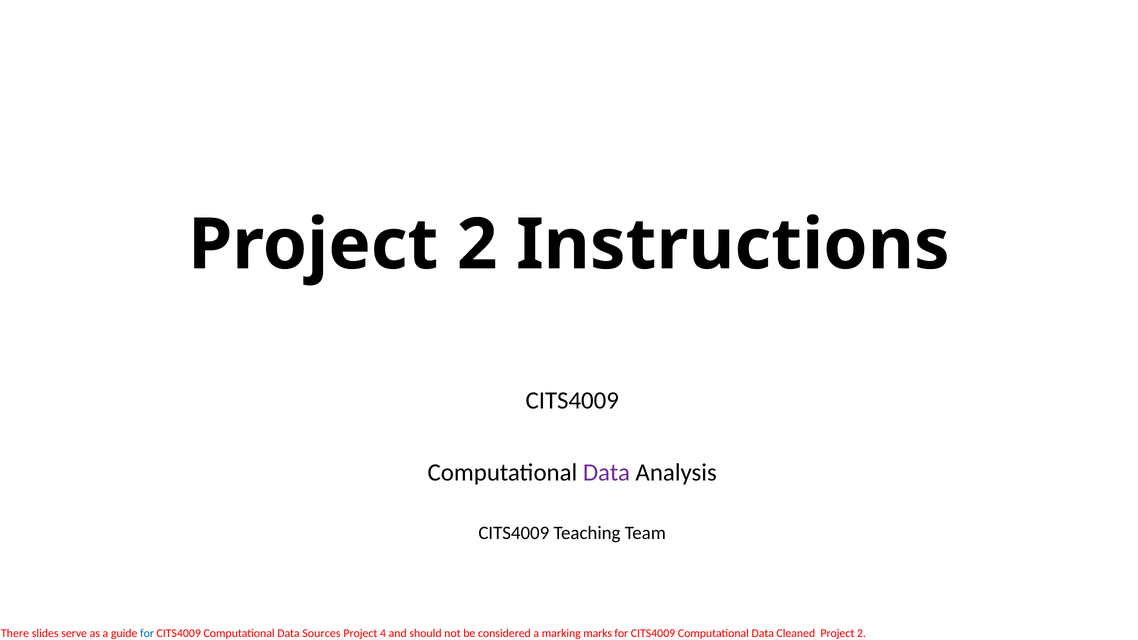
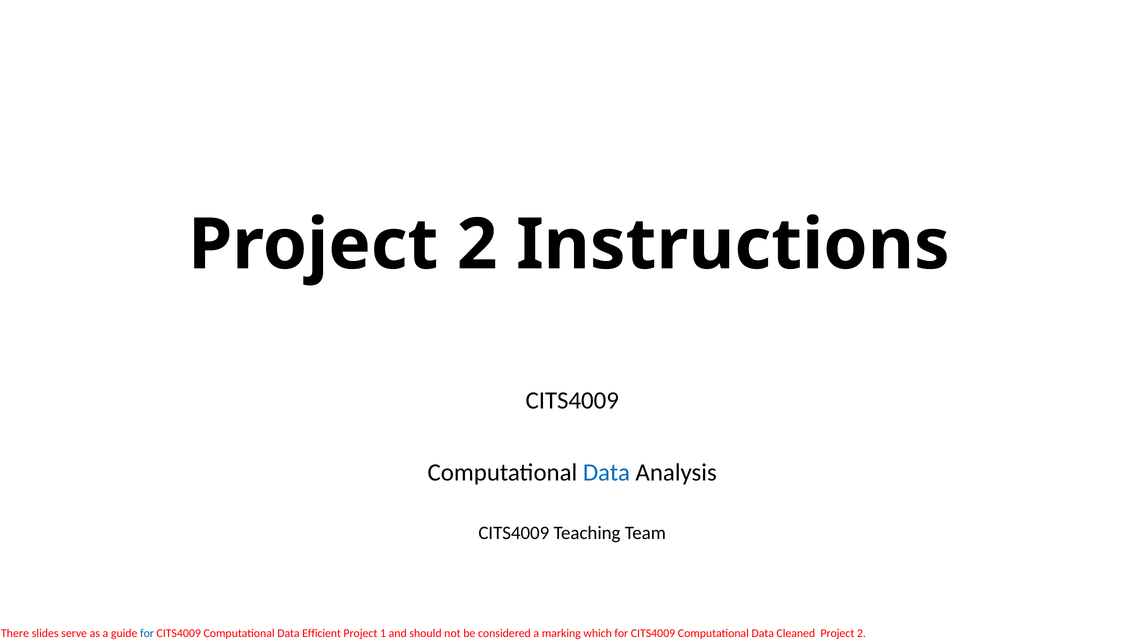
Data colour: purple -> blue (606, 472)
Sources: Sources -> Efficient (322, 633)
4: 4 -> 1 (383, 633)
marks: marks -> which (598, 633)
